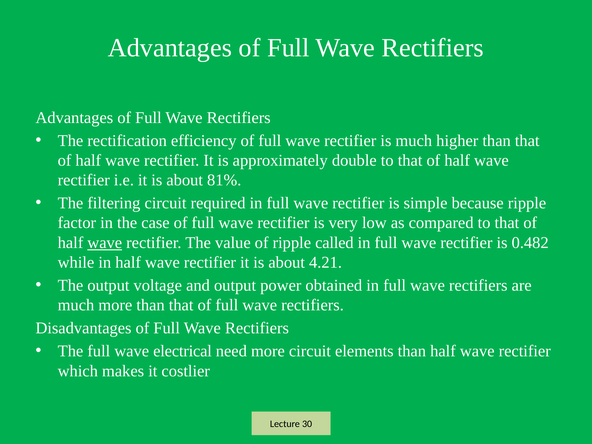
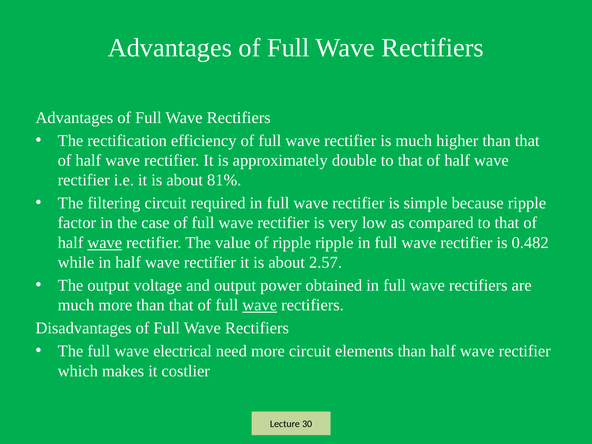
ripple called: called -> ripple (334, 243)
4.21: 4.21 -> 2.57 (326, 262)
wave underline: none -> present (260, 305)
